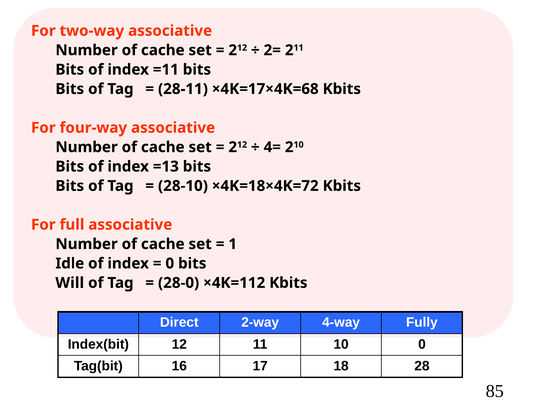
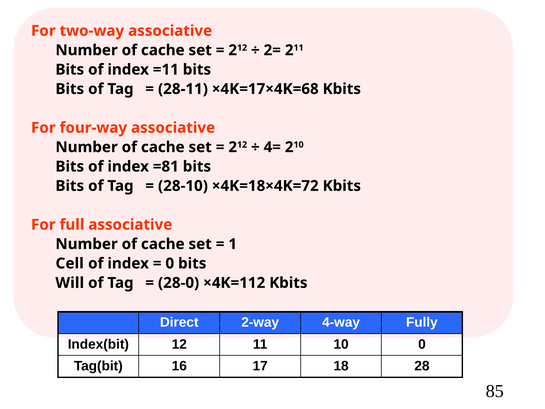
=13: =13 -> =81 (166, 166)
Idle: Idle -> Cell (70, 263)
